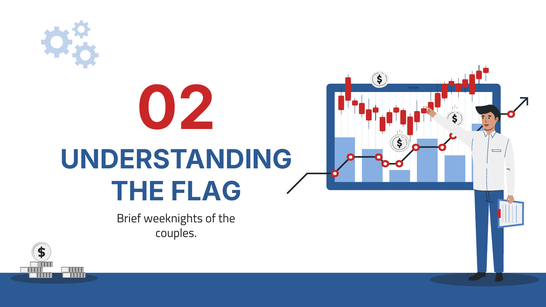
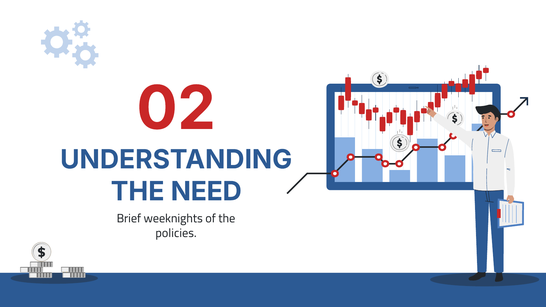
FLAG: FLAG -> NEED (206, 192)
couples: couples -> policies (176, 233)
